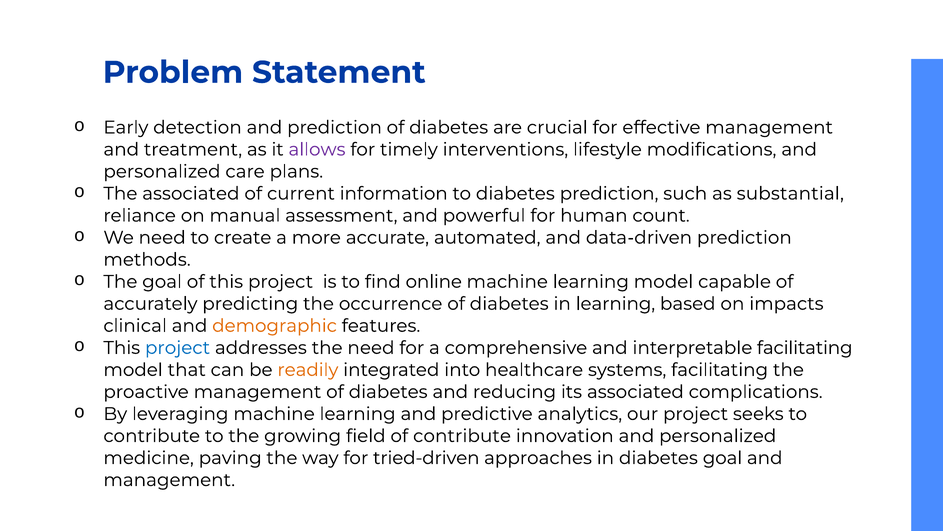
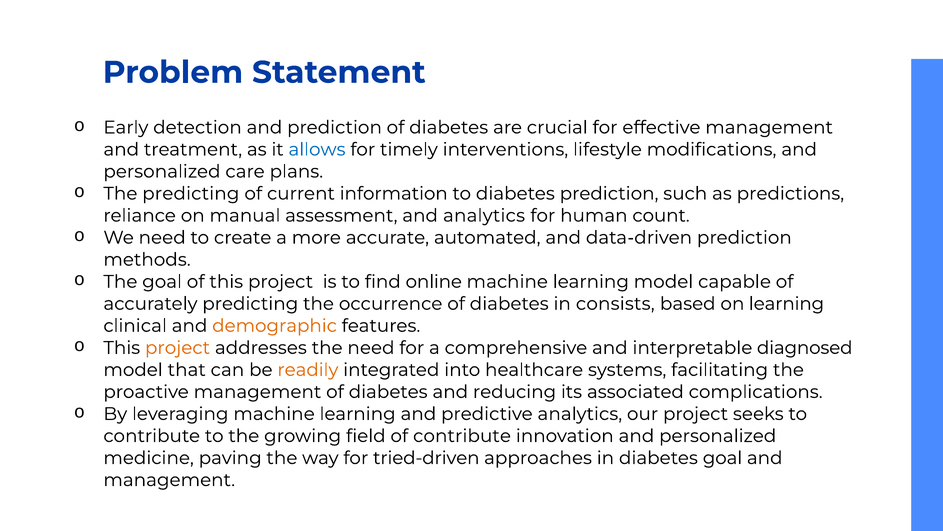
allows colour: purple -> blue (317, 149)
The associated: associated -> predicting (191, 193)
substantial: substantial -> predictions (790, 193)
and powerful: powerful -> analytics (484, 215)
in learning: learning -> consists (615, 303)
on impacts: impacts -> learning (787, 303)
project colour: blue -> orange (178, 347)
interpretable facilitating: facilitating -> diagnosed (805, 347)
